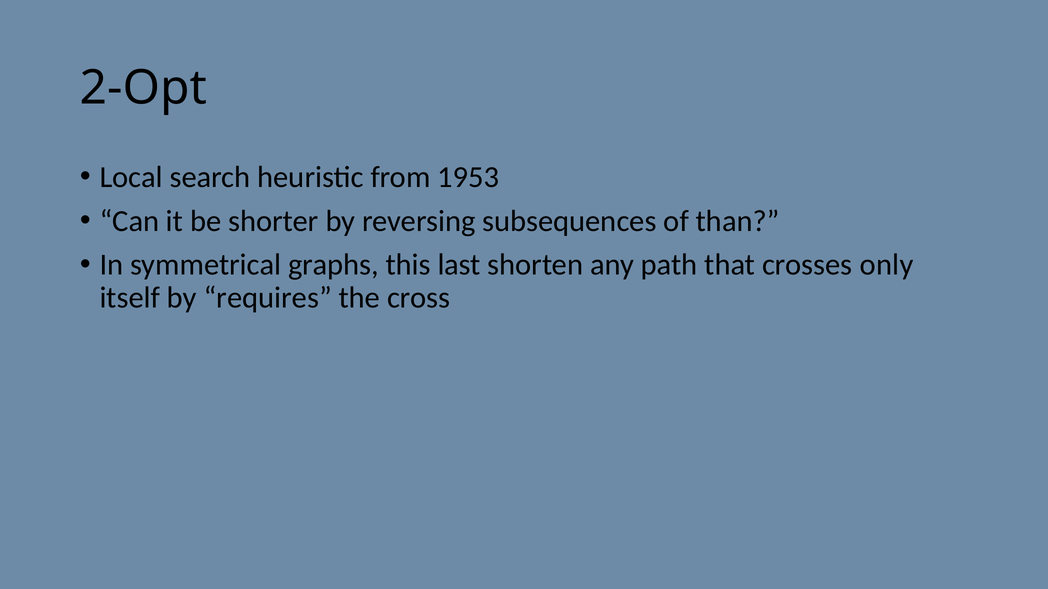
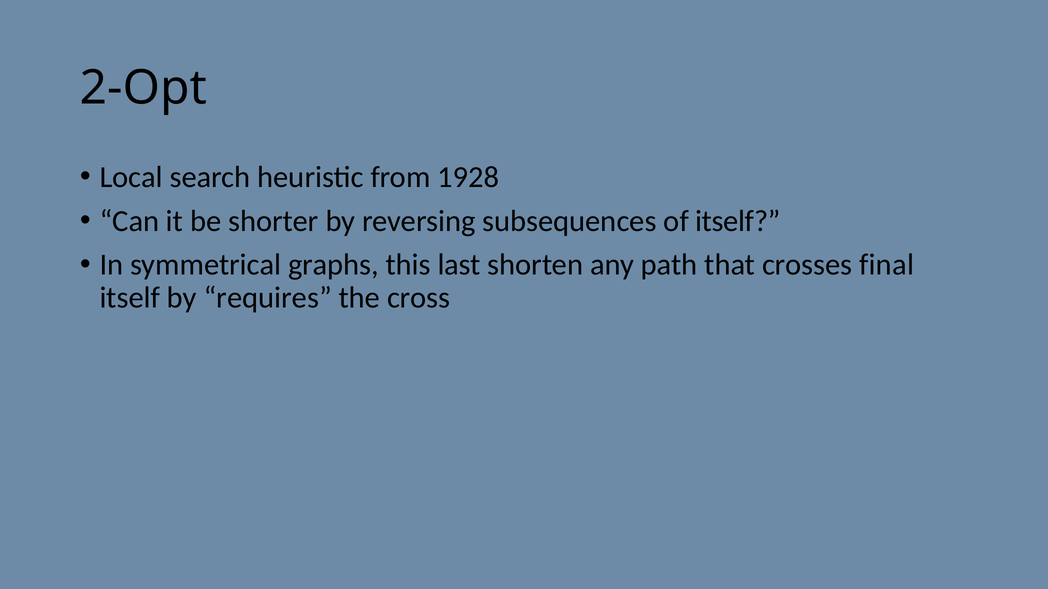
1953: 1953 -> 1928 (468, 177)
of than: than -> itself (738, 221)
only: only -> final (887, 265)
